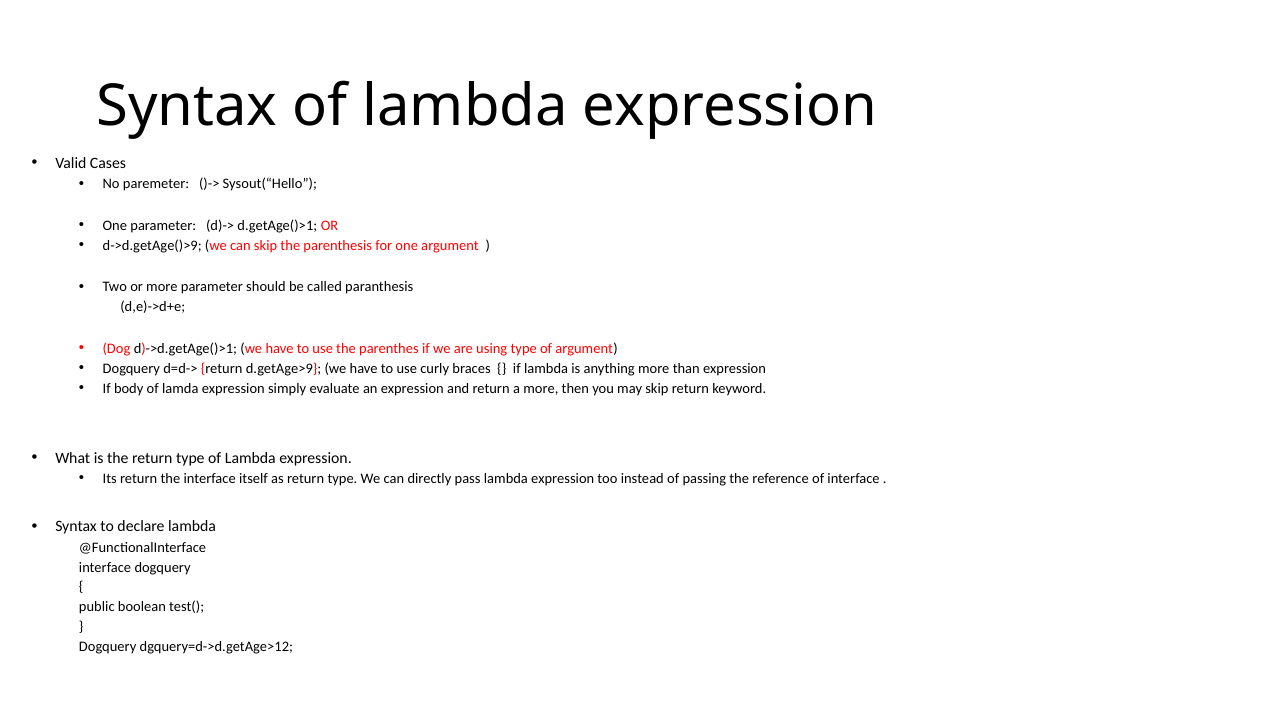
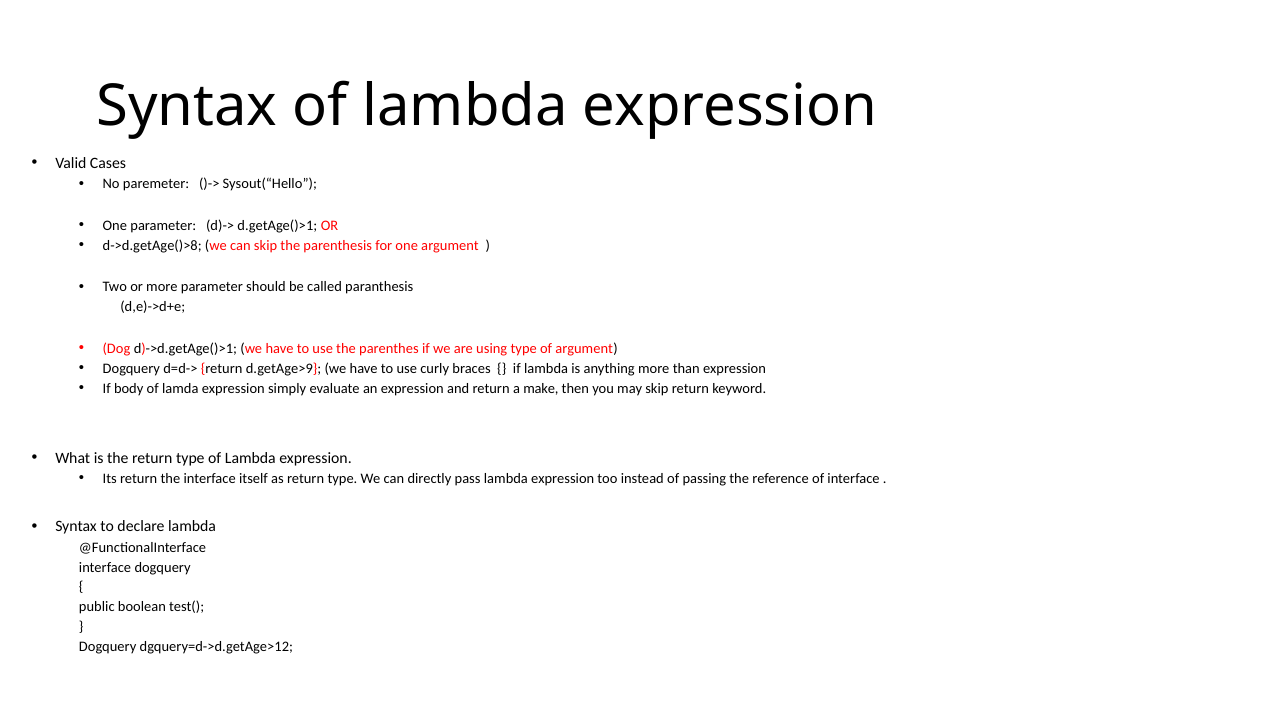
d->d.getAge()>9: d->d.getAge()>9 -> d->d.getAge()>8 (152, 245)
a more: more -> make (541, 388)
